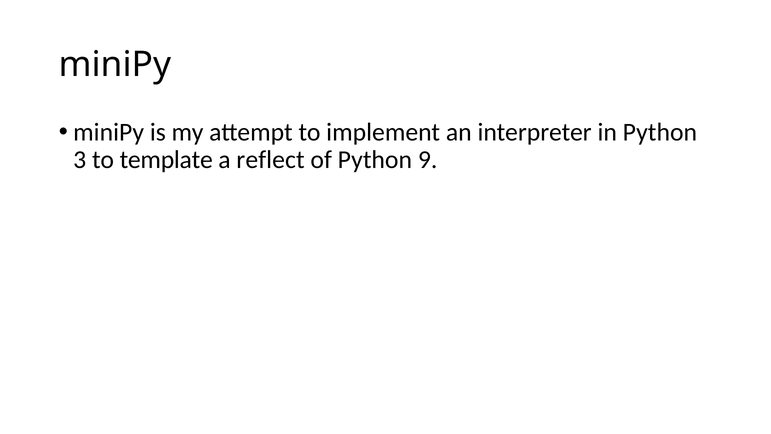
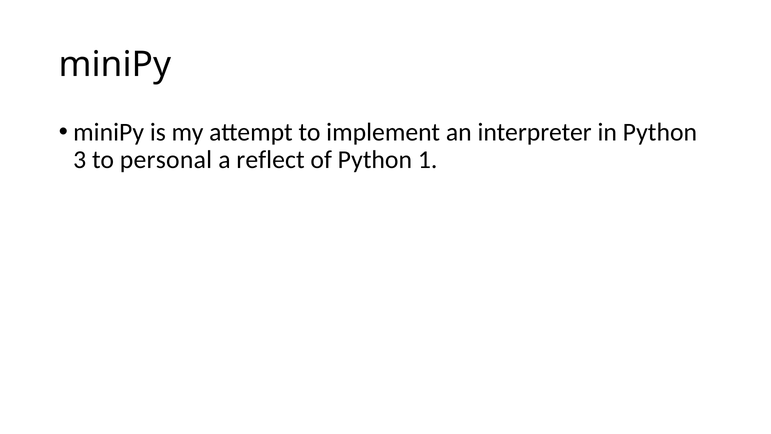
template: template -> personal (166, 160)
9: 9 -> 1 (428, 160)
